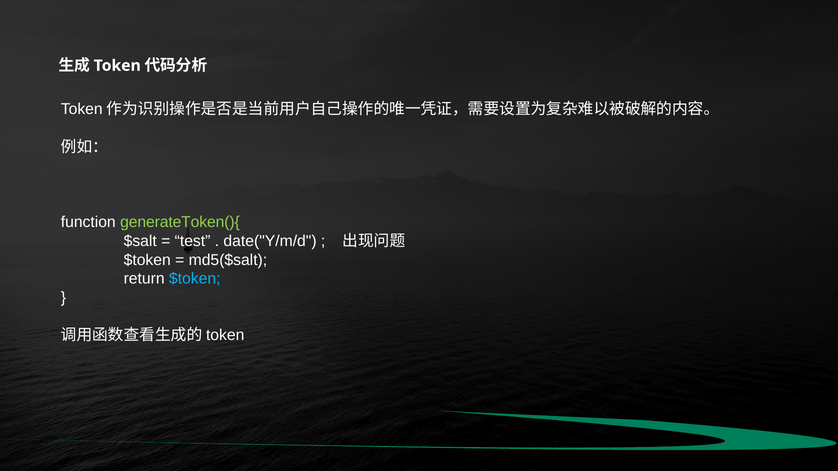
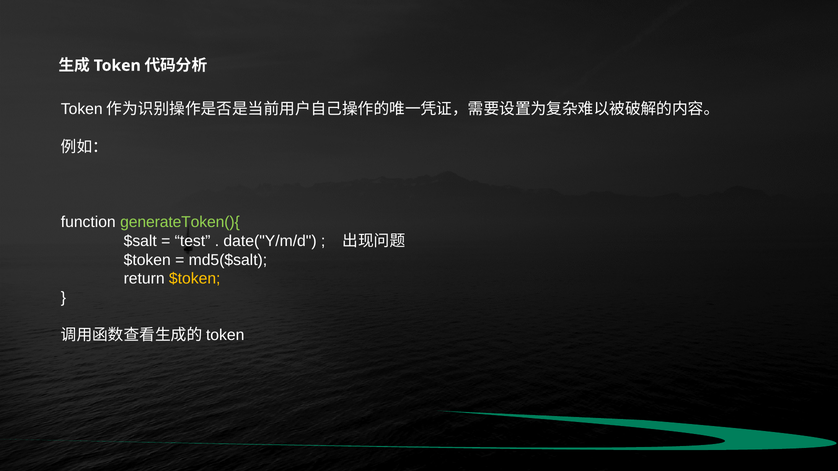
$token colour: light blue -> yellow (195, 279)
